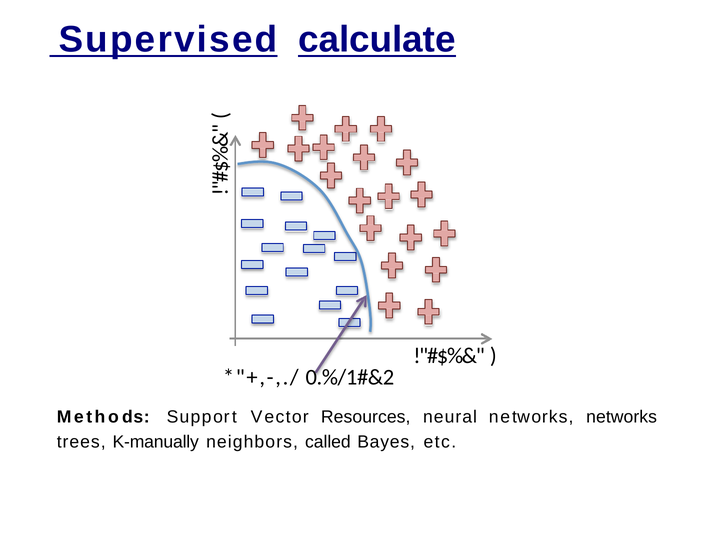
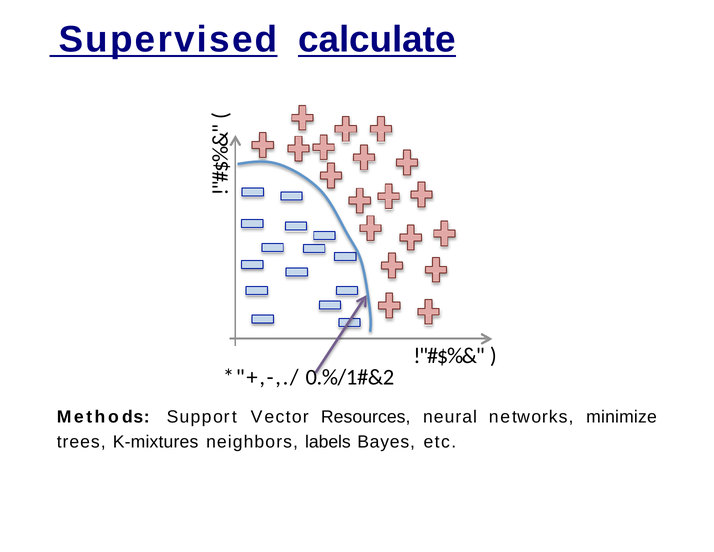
networks networks: networks -> minimize (622, 417)
K-manually: K-manually -> K-mixtures (156, 442)
called: called -> labels (328, 442)
